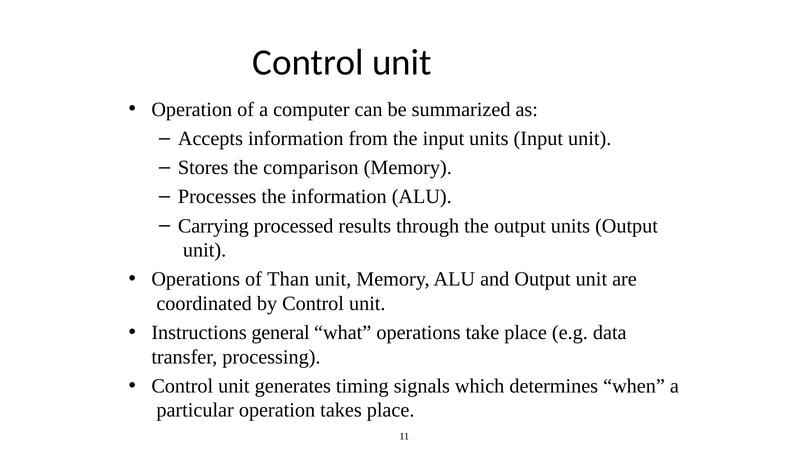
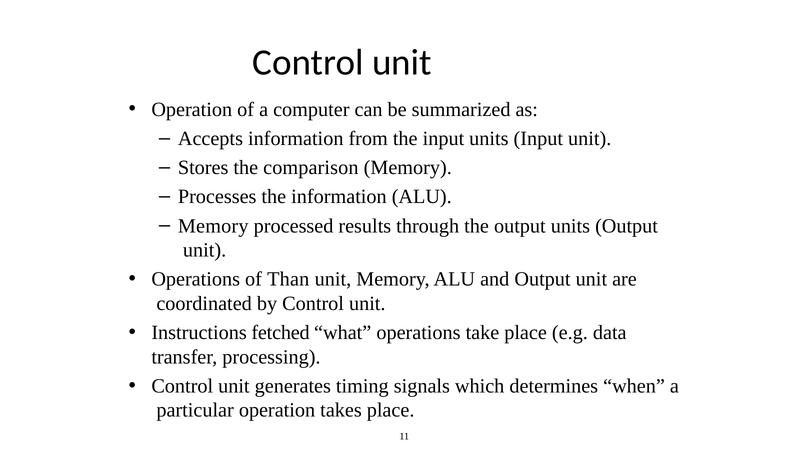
Carrying: Carrying -> Memory (213, 226)
general: general -> fetched (281, 333)
